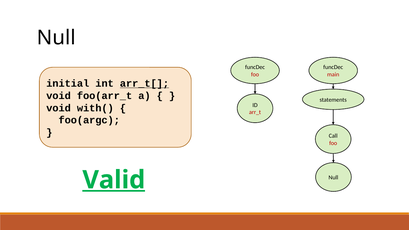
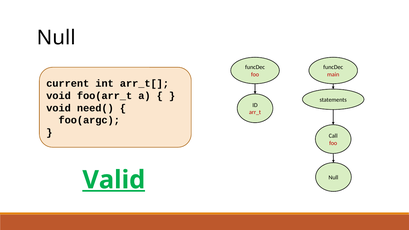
initial: initial -> current (68, 83)
arr_t[ underline: present -> none (144, 83)
with(: with( -> need( (95, 108)
